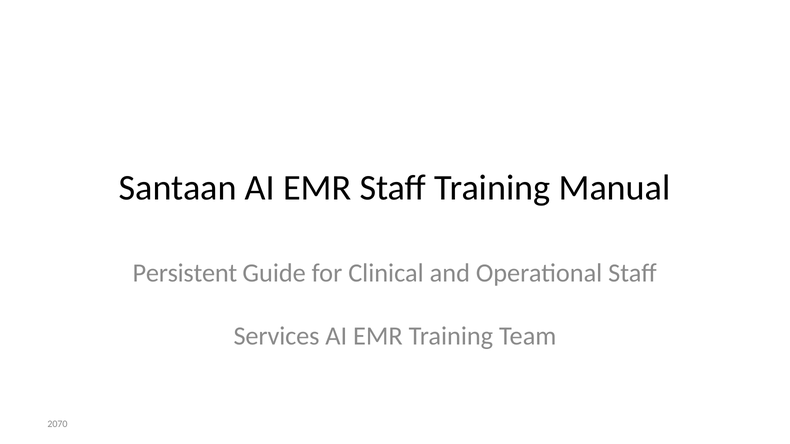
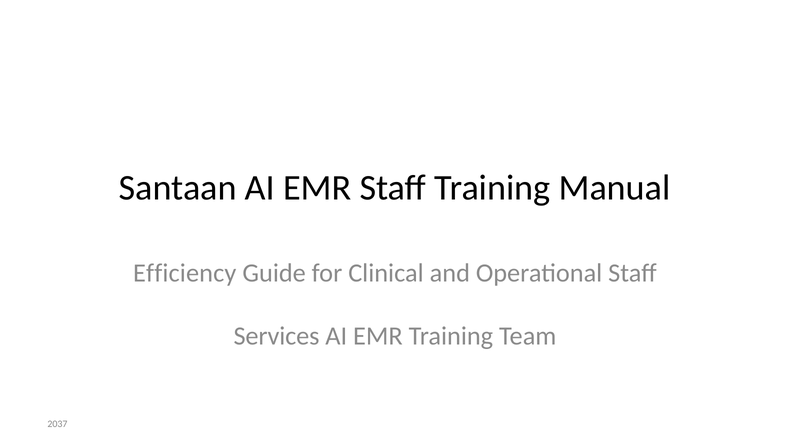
Persistent: Persistent -> Efficiency (185, 273)
2070: 2070 -> 2037 (57, 424)
